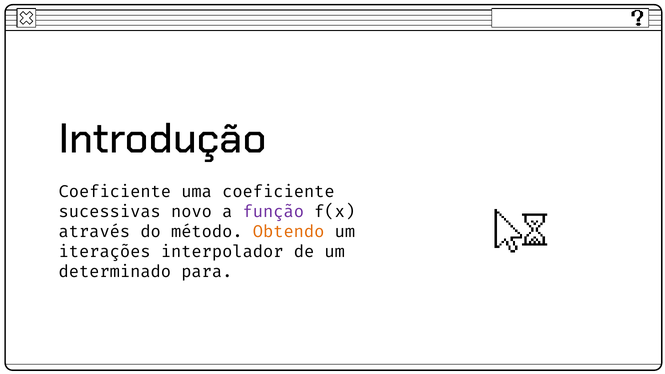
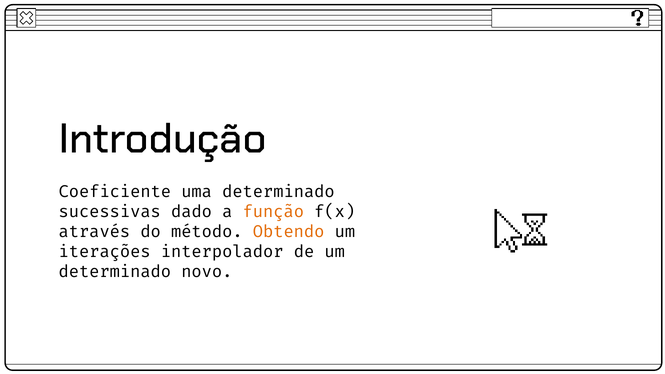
uma coeficiente: coeficiente -> determinado (278, 192)
novo: novo -> dado (192, 212)
função colour: purple -> orange (273, 212)
para: para -> novo (207, 272)
